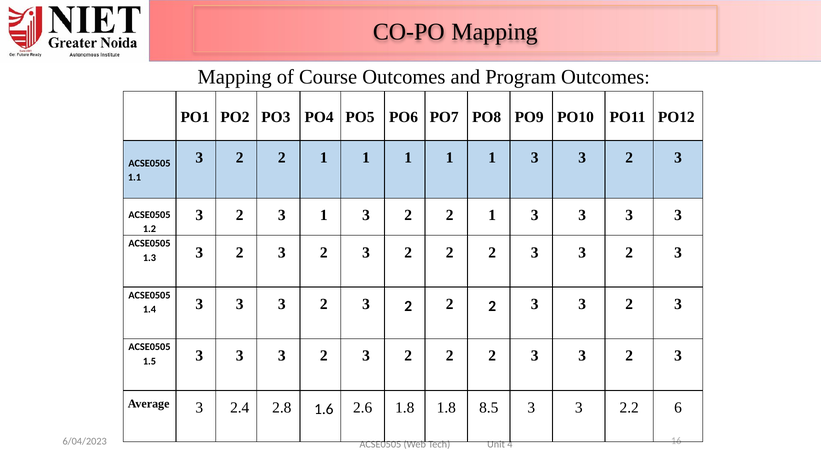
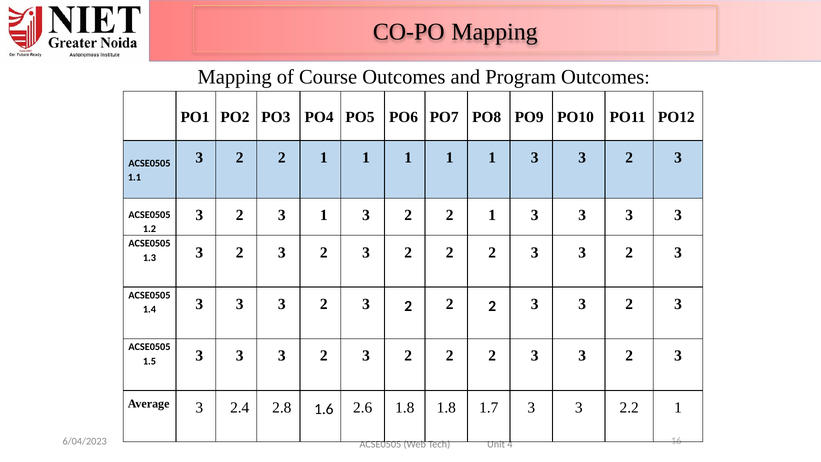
8.5: 8.5 -> 1.7 (489, 407)
2.2 6: 6 -> 1 (678, 407)
